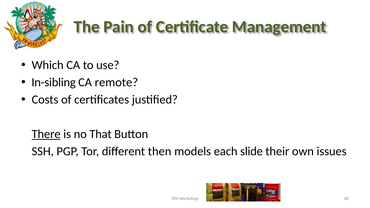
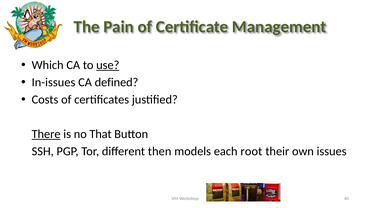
use underline: none -> present (108, 65)
In-sibling: In-sibling -> In-issues (53, 82)
remote: remote -> defined (116, 82)
slide: slide -> root (251, 151)
